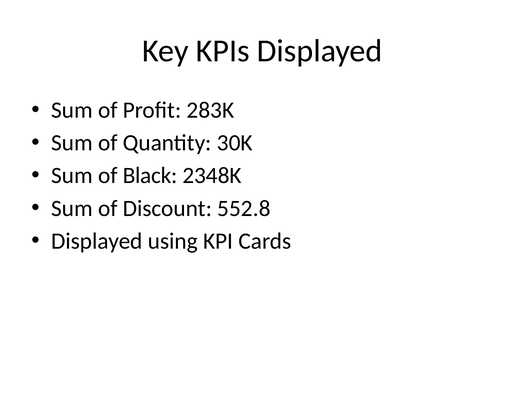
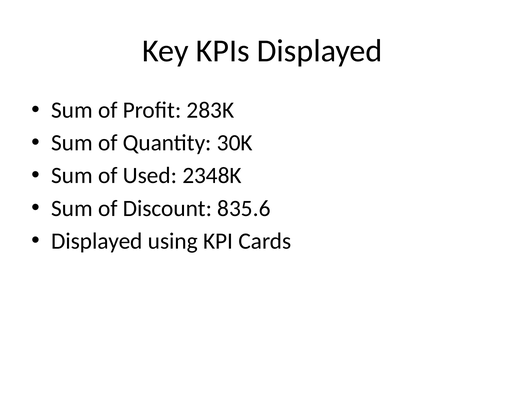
Black: Black -> Used (150, 175)
552.8: 552.8 -> 835.6 (244, 208)
